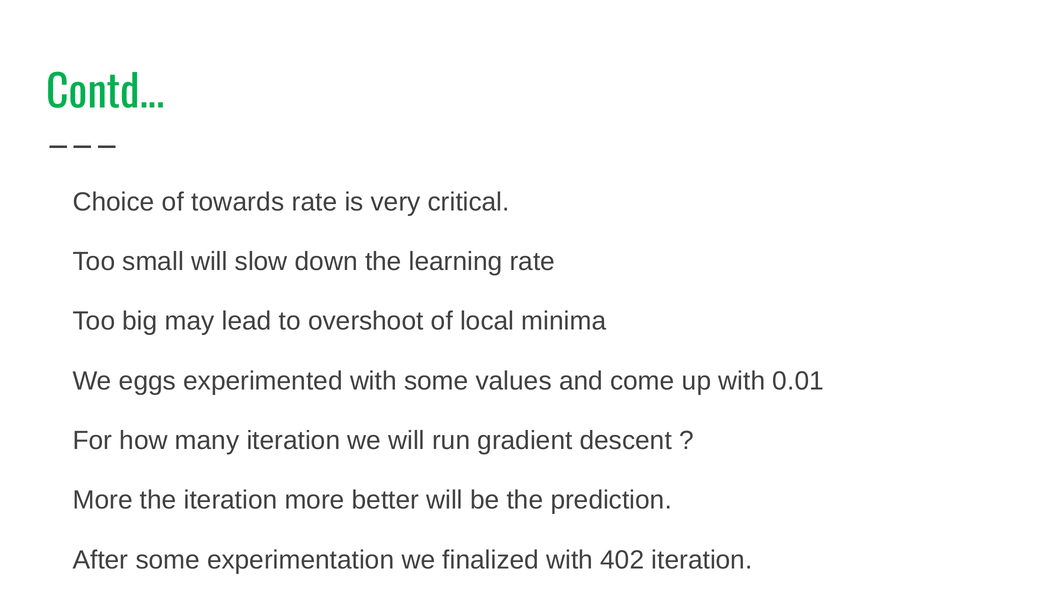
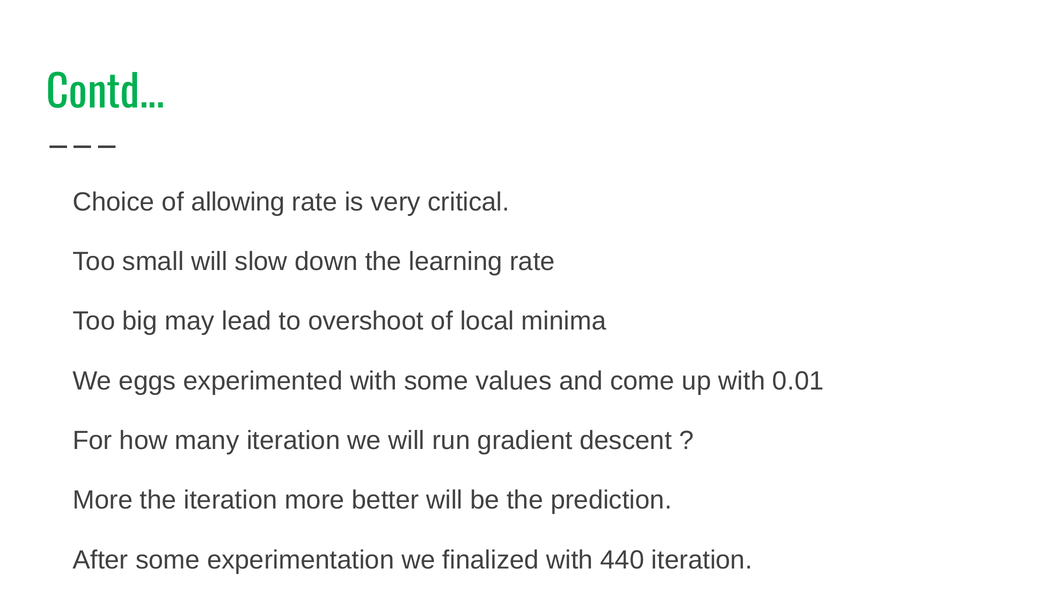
towards: towards -> allowing (238, 202)
402: 402 -> 440 (622, 560)
